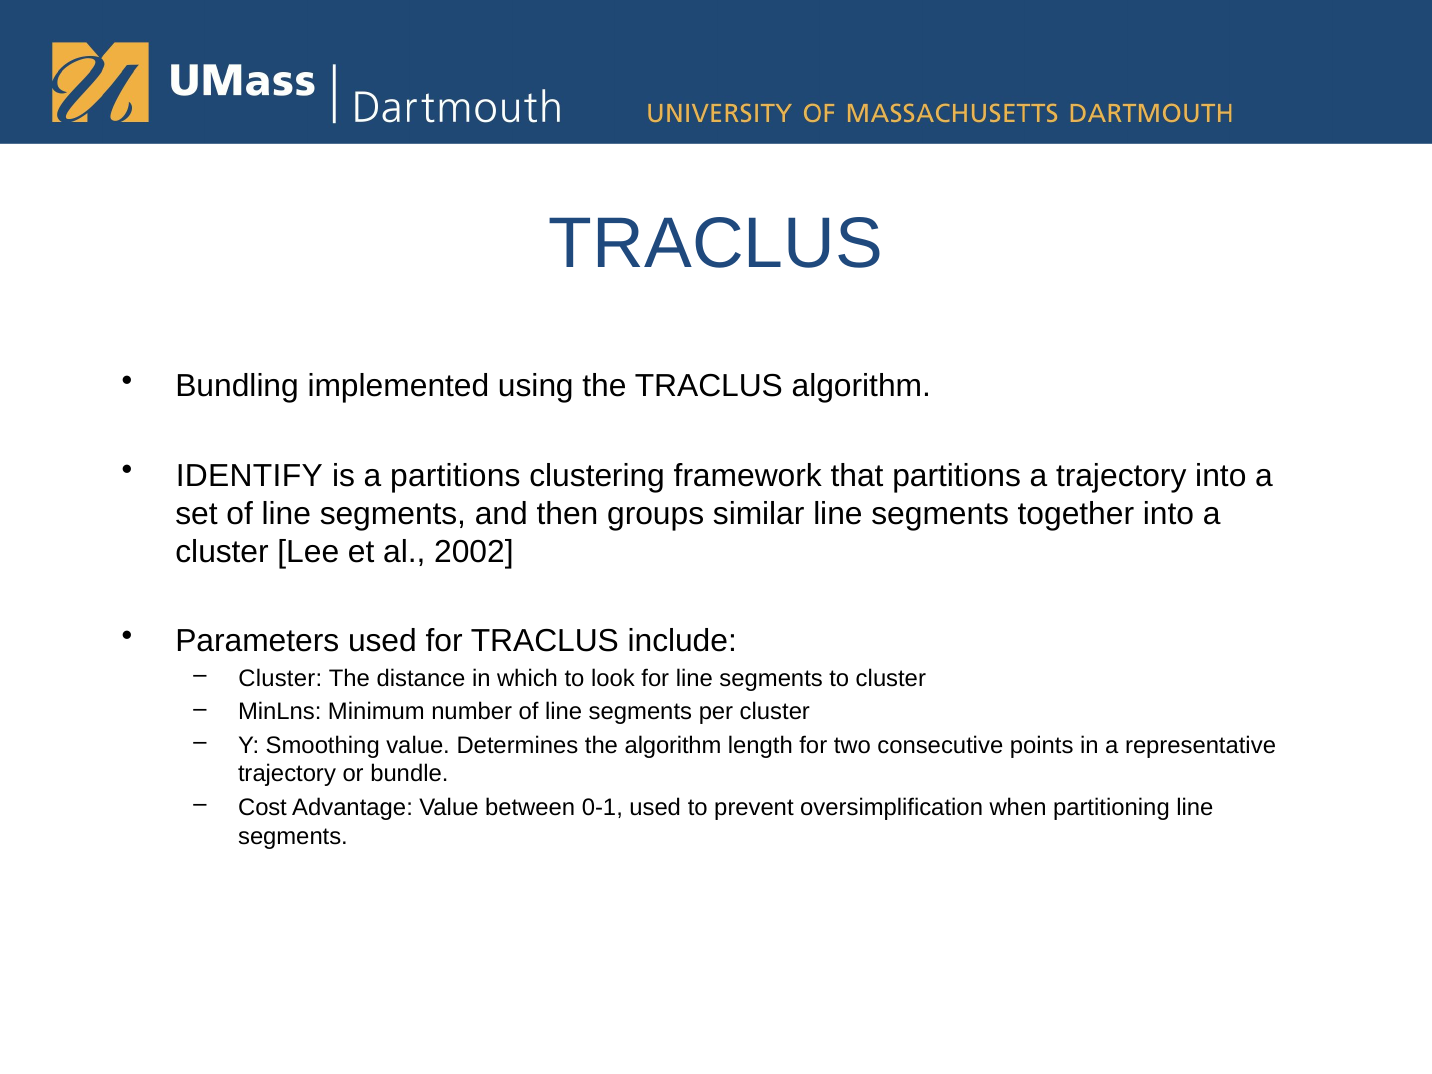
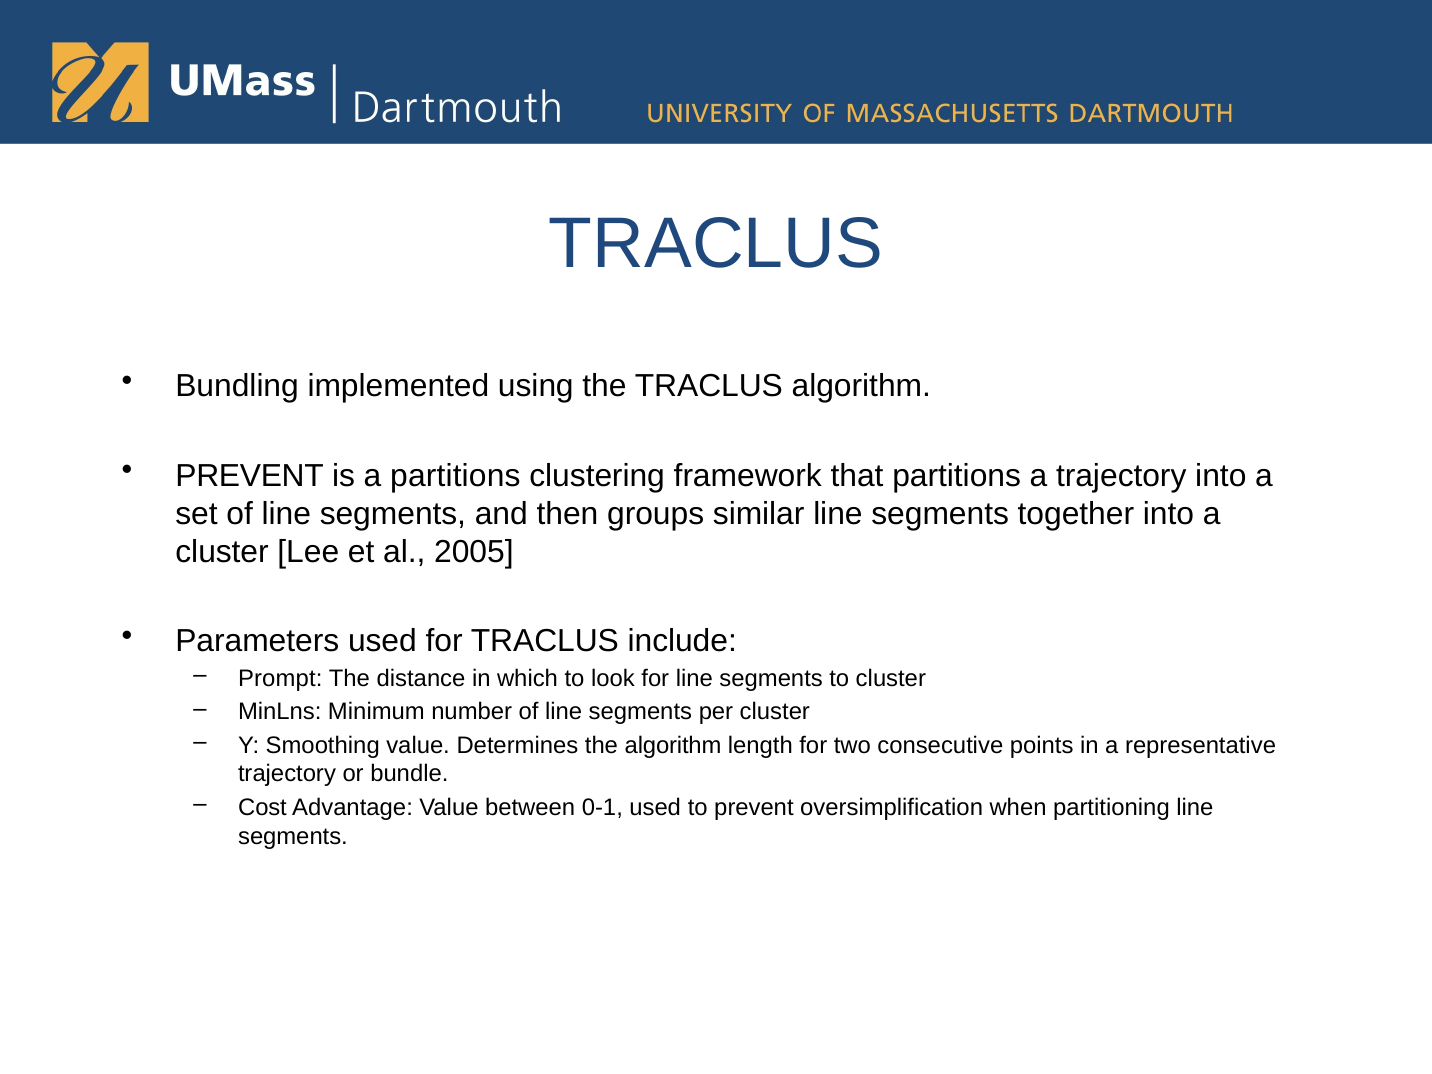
IDENTIFY: IDENTIFY -> PREVENT (250, 476)
2002: 2002 -> 2005 (474, 552)
Cluster: Cluster -> Prompt (280, 679)
